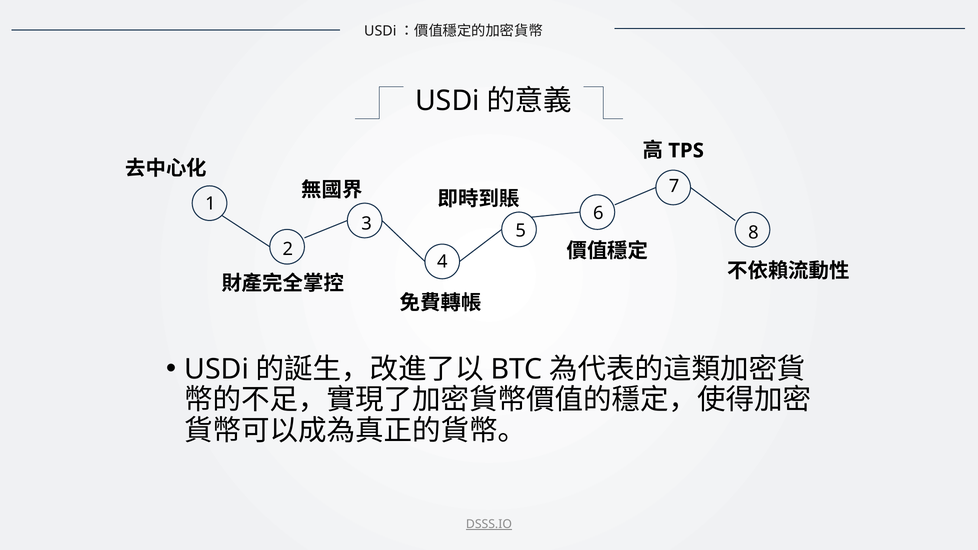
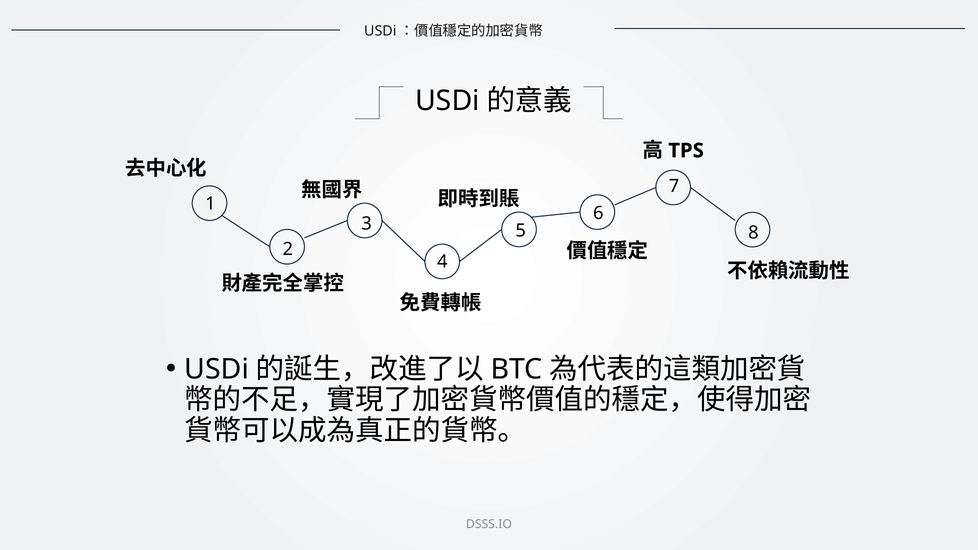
DSSS.IO underline: present -> none (489, 524)
